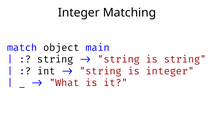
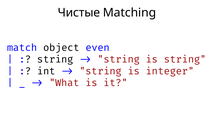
Integer: Integer -> Чистые (79, 13)
main: main -> even (98, 48)
